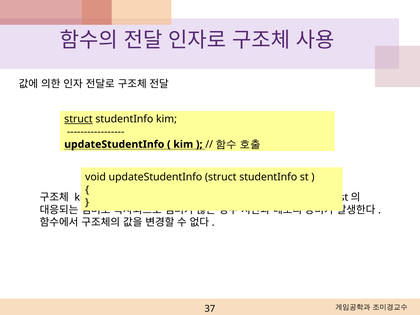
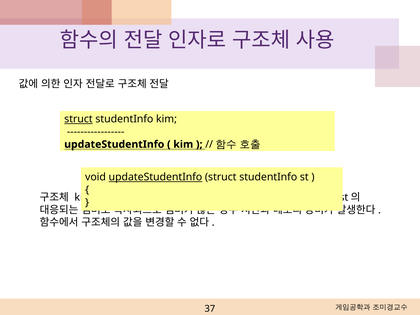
updateStudentInfo underline: none -> present (155, 177)
